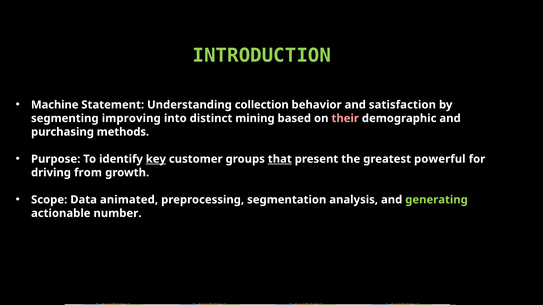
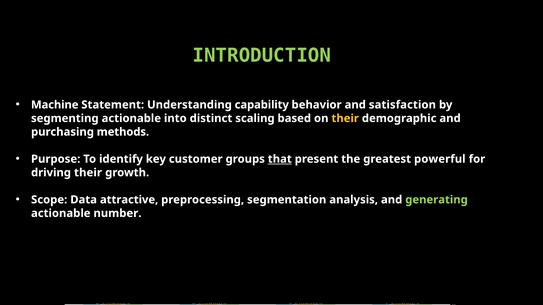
collection: collection -> capability (262, 105)
segmenting improving: improving -> actionable (131, 118)
mining: mining -> scaling (255, 118)
their colour: pink -> yellow (345, 118)
key underline: present -> none (156, 159)
driving from: from -> their (88, 173)
animated: animated -> attractive (129, 200)
